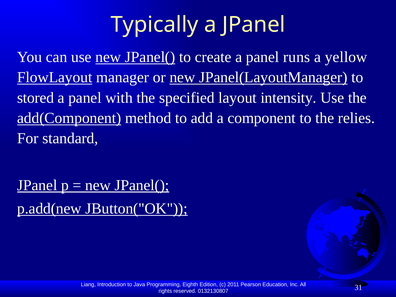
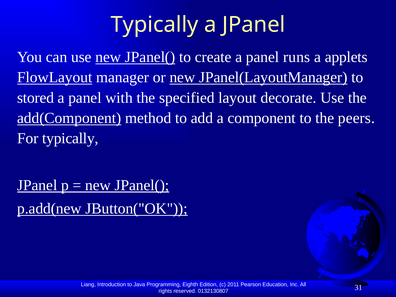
yellow: yellow -> applets (346, 57)
intensity: intensity -> decorate (289, 98)
relies: relies -> peers (356, 118)
For standard: standard -> typically (70, 138)
